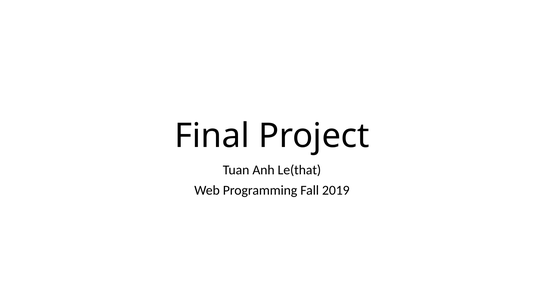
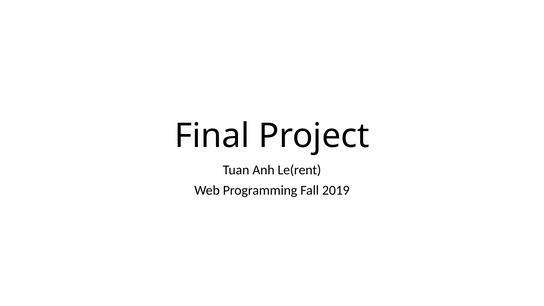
Le(that: Le(that -> Le(rent (299, 170)
